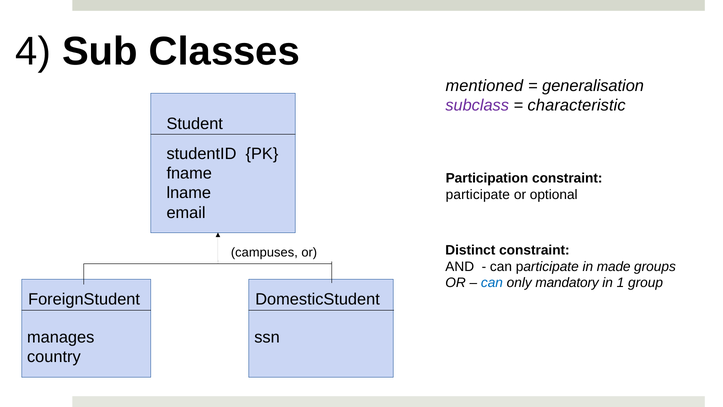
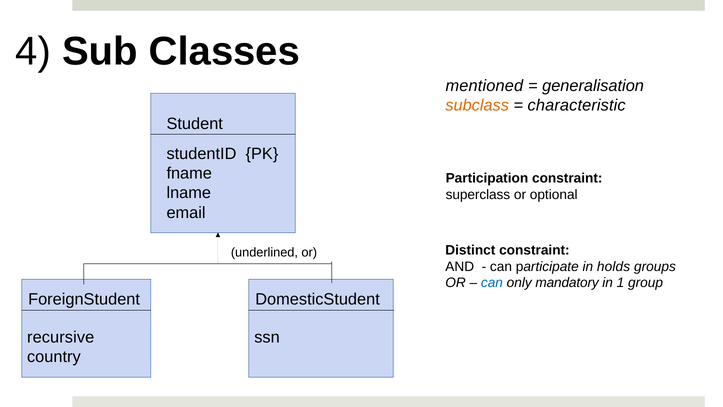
subclass colour: purple -> orange (477, 105)
participate: participate -> superclass (478, 194)
campuses: campuses -> underlined (264, 252)
made: made -> holds (614, 266)
manages: manages -> recursive (61, 337)
